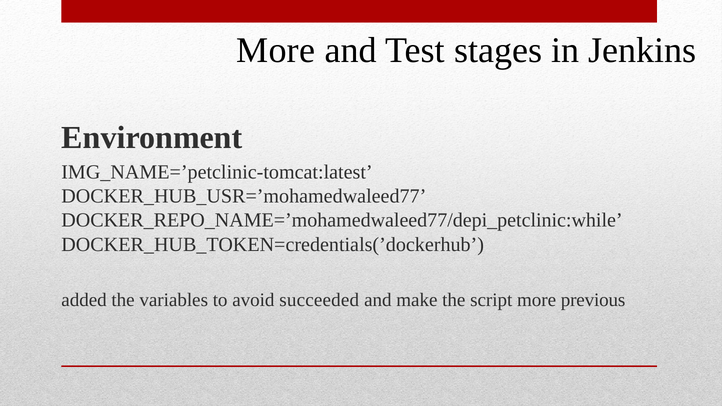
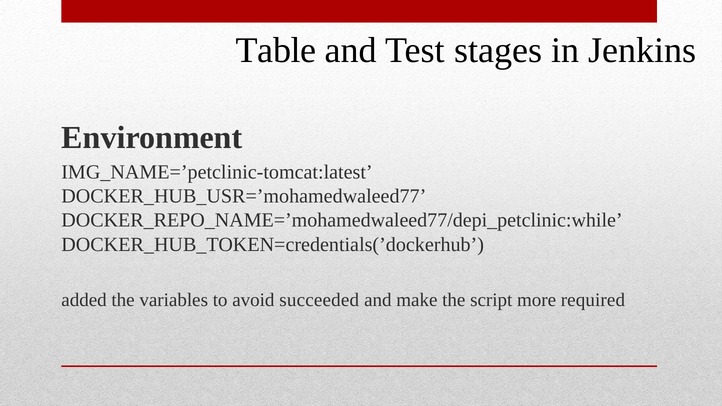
More: More -> Table (276, 50)
previous: previous -> required (593, 300)
